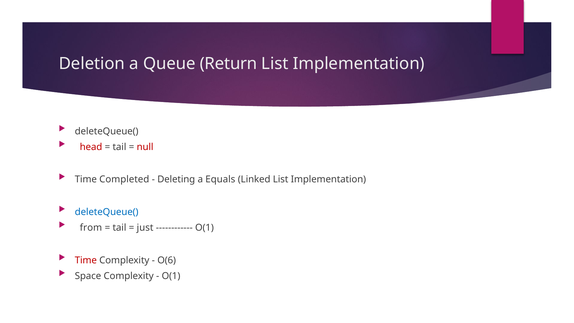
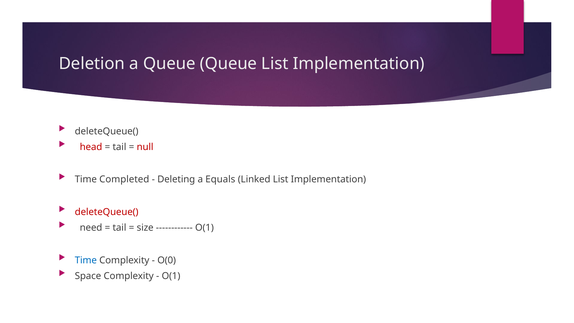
Queue Return: Return -> Queue (229, 64)
deleteQueue( colour: blue -> red (107, 212)
from: from -> need (91, 228)
just: just -> size (145, 228)
Time colour: red -> blue (86, 260)
O(6: O(6 -> O(0 (167, 260)
